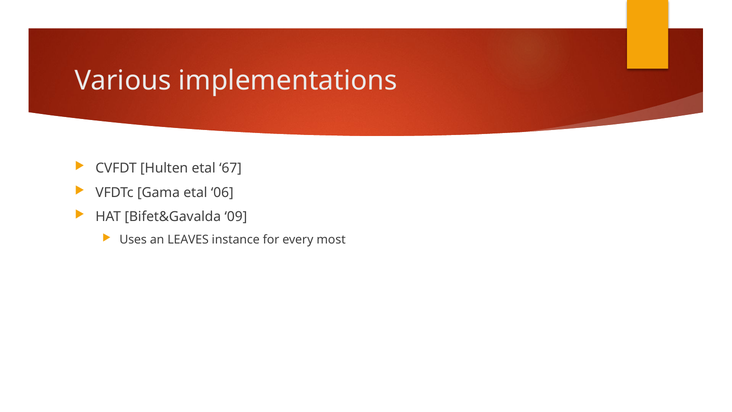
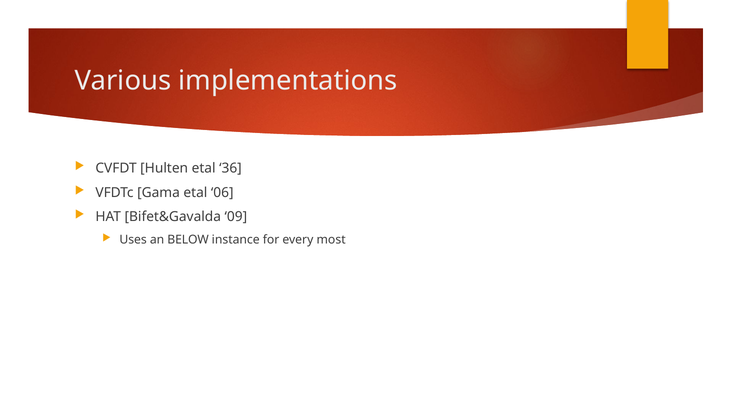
67: 67 -> 36 (230, 168)
LEAVES: LEAVES -> BELOW (188, 240)
